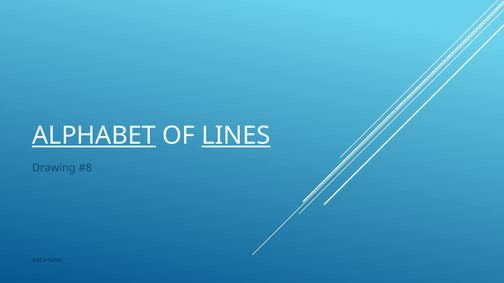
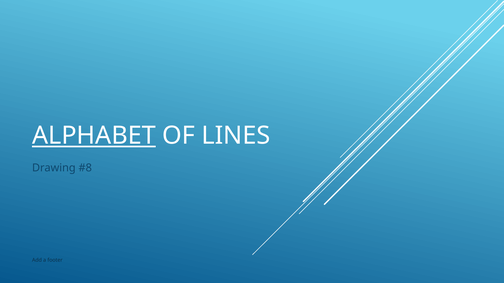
LINES underline: present -> none (236, 136)
